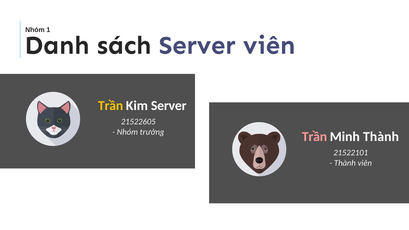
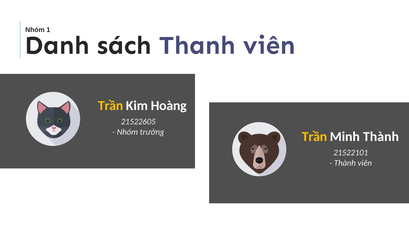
sách Server: Server -> Thanh (197, 45)
Kim Server: Server -> Hoàng (169, 106)
Trần colour: pink -> yellow (315, 137)
